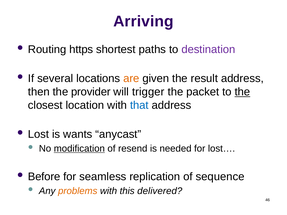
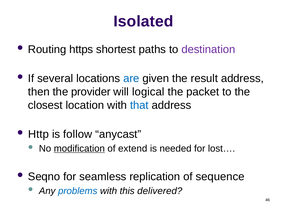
Arriving: Arriving -> Isolated (143, 21)
are colour: orange -> blue (131, 79)
trigger: trigger -> logical (148, 92)
the underline: present -> none (242, 92)
Lost: Lost -> Http (38, 134)
wants: wants -> follow (78, 134)
resend: resend -> extend (133, 149)
Before: Before -> Seqno (44, 177)
problems colour: orange -> blue (78, 191)
